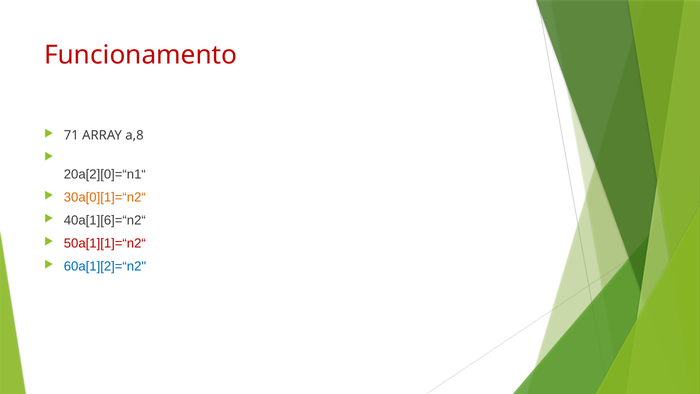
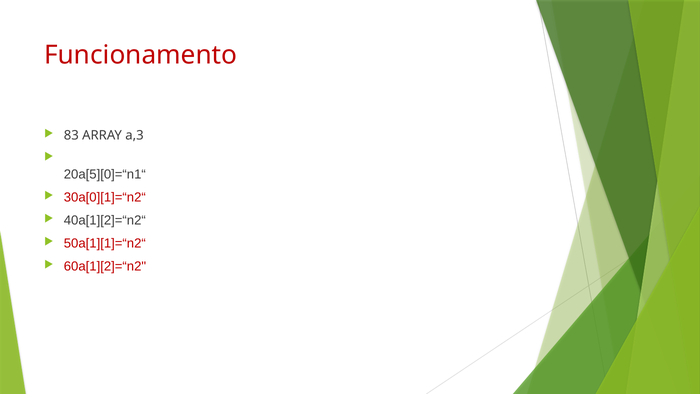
71: 71 -> 83 (71, 135)
a,8: a,8 -> a,3 (134, 135)
20a[2][0]=“n1“: 20a[2][0]=“n1“ -> 20a[5][0]=“n1“ (105, 174)
30a[0][1]=“n2“ colour: orange -> red (105, 197)
40a[1][6]=“n2“: 40a[1][6]=“n2“ -> 40a[1][2]=“n2“ (105, 220)
60a[1][2]=“n2 colour: blue -> red (105, 266)
